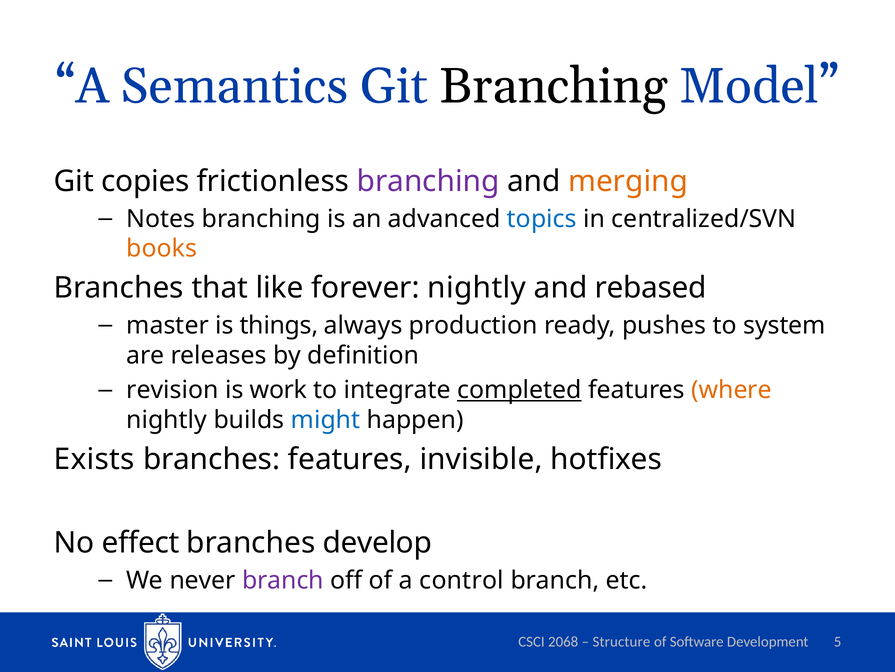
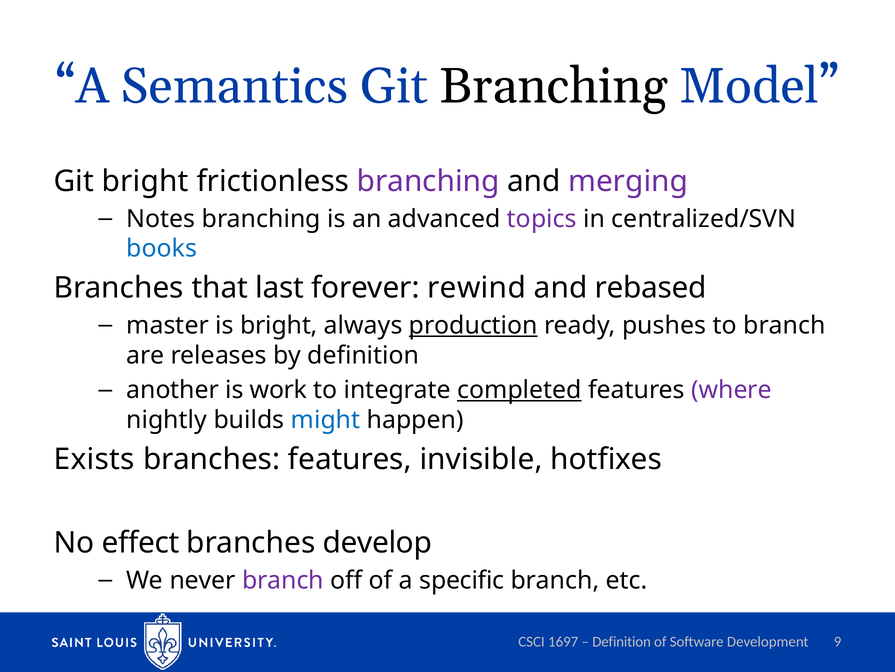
Git copies: copies -> bright (145, 181)
merging colour: orange -> purple (628, 181)
topics colour: blue -> purple (542, 219)
books colour: orange -> blue (162, 248)
like: like -> last (280, 288)
forever nightly: nightly -> rewind (477, 288)
is things: things -> bright (279, 325)
production underline: none -> present (473, 325)
to system: system -> branch (784, 325)
revision: revision -> another (173, 390)
where colour: orange -> purple (732, 390)
control: control -> specific (462, 580)
2068: 2068 -> 1697 (563, 641)
Structure: Structure -> Definition (622, 641)
5: 5 -> 9 (838, 641)
